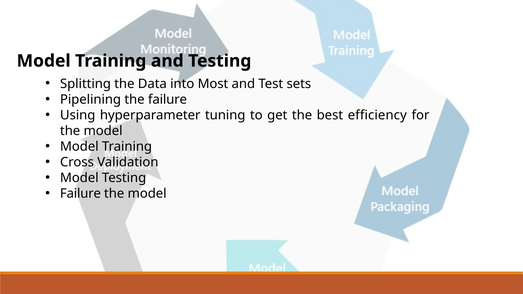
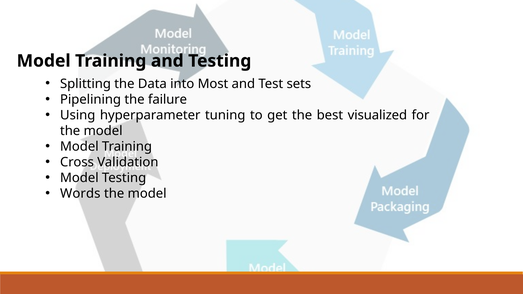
efficiency: efficiency -> visualized (377, 115)
Failure: Failure -> Words (80, 194)
